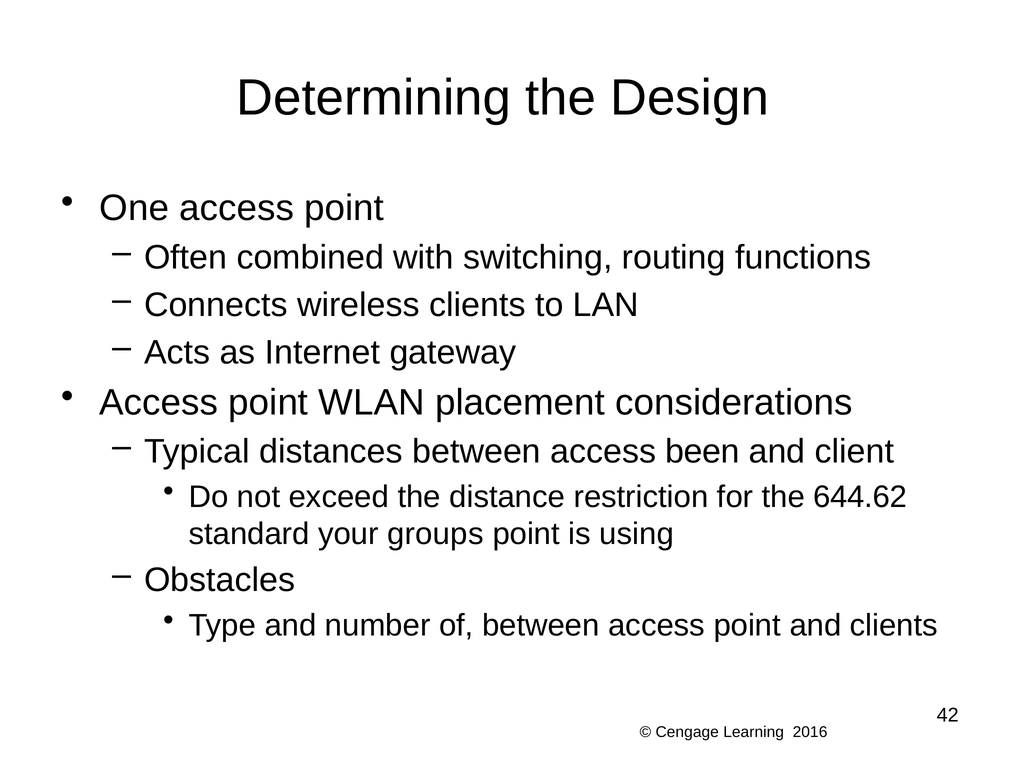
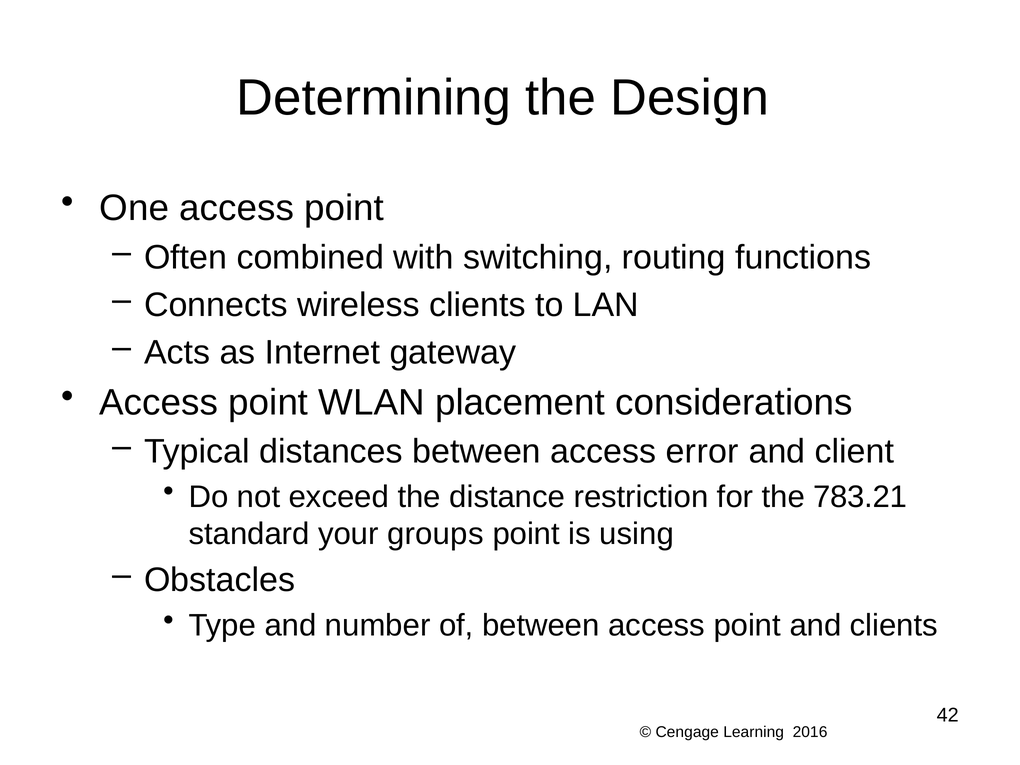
been: been -> error (702, 452)
644.62: 644.62 -> 783.21 (860, 497)
